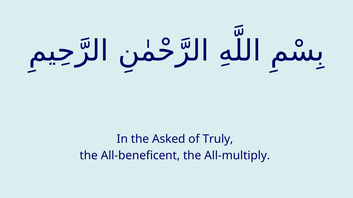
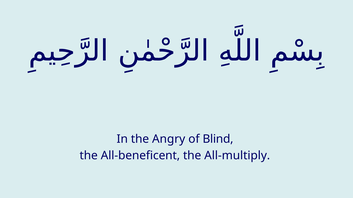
Asked: Asked -> Angry (169, 139)
Truly: Truly -> Blind (218, 139)
